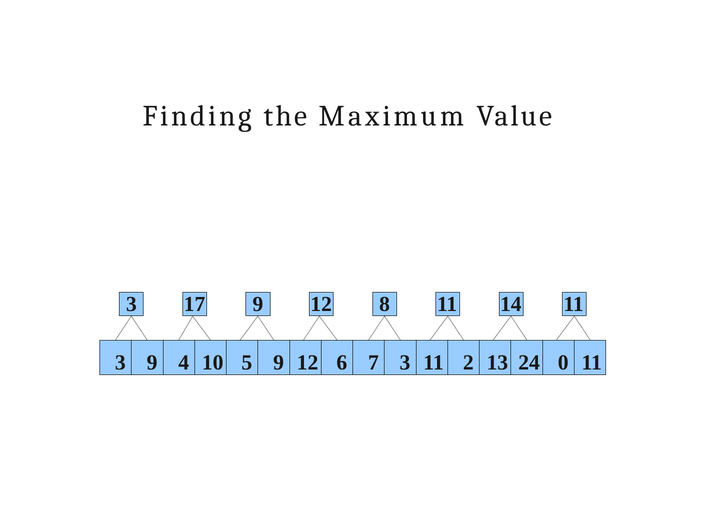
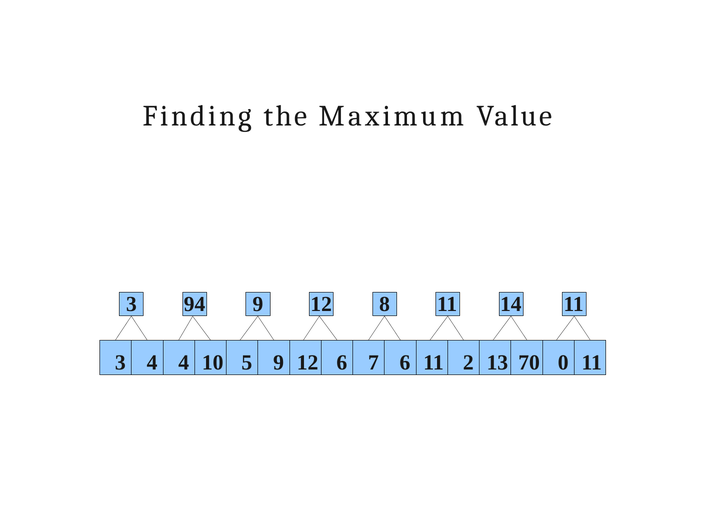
17: 17 -> 94 (195, 304)
3 9: 9 -> 4 (152, 363)
7 3: 3 -> 6 (405, 363)
24: 24 -> 70 (529, 363)
